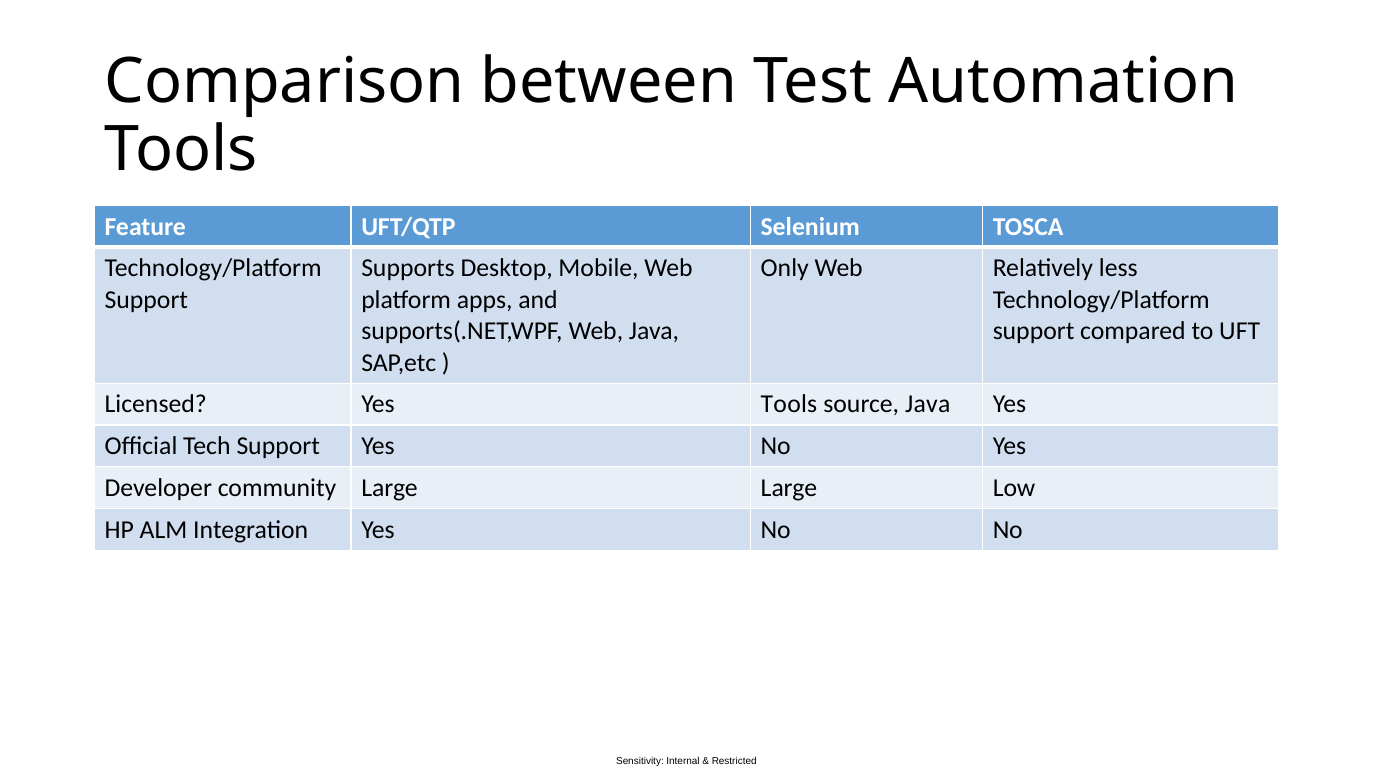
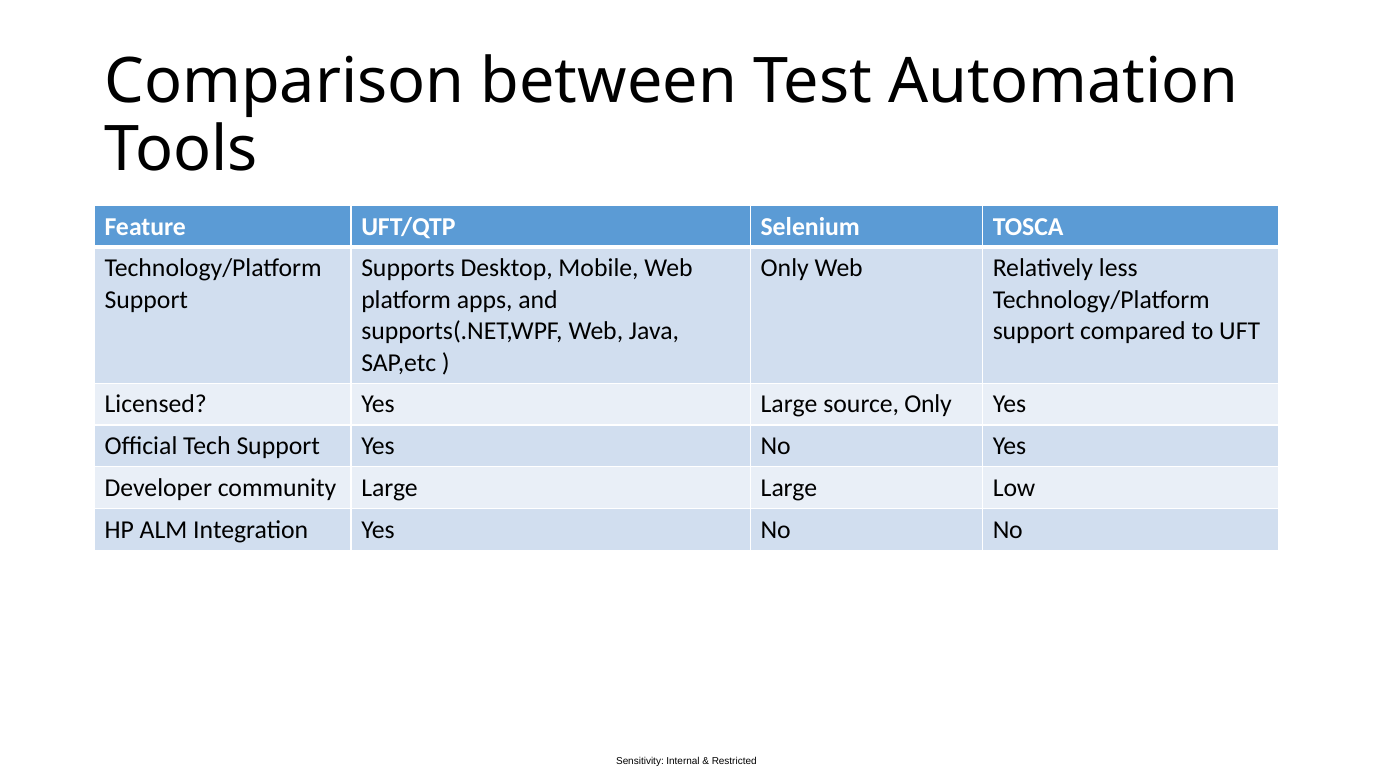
Yes Tools: Tools -> Large (789, 405)
source Java: Java -> Only (928, 405)
